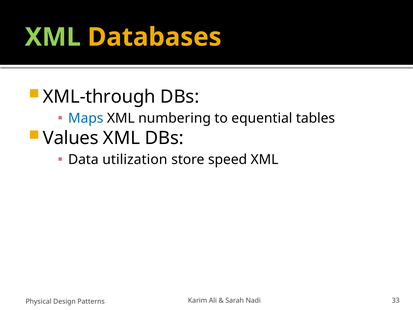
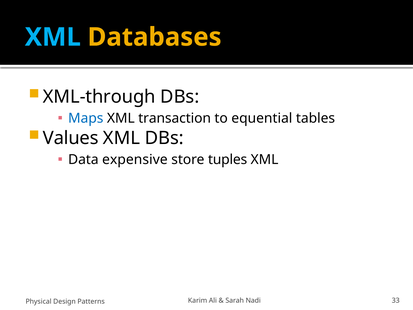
XML colour: light green -> light blue (53, 37)
numbering: numbering -> transaction (175, 118)
utilization: utilization -> expensive (135, 160)
speed: speed -> tuples (228, 160)
